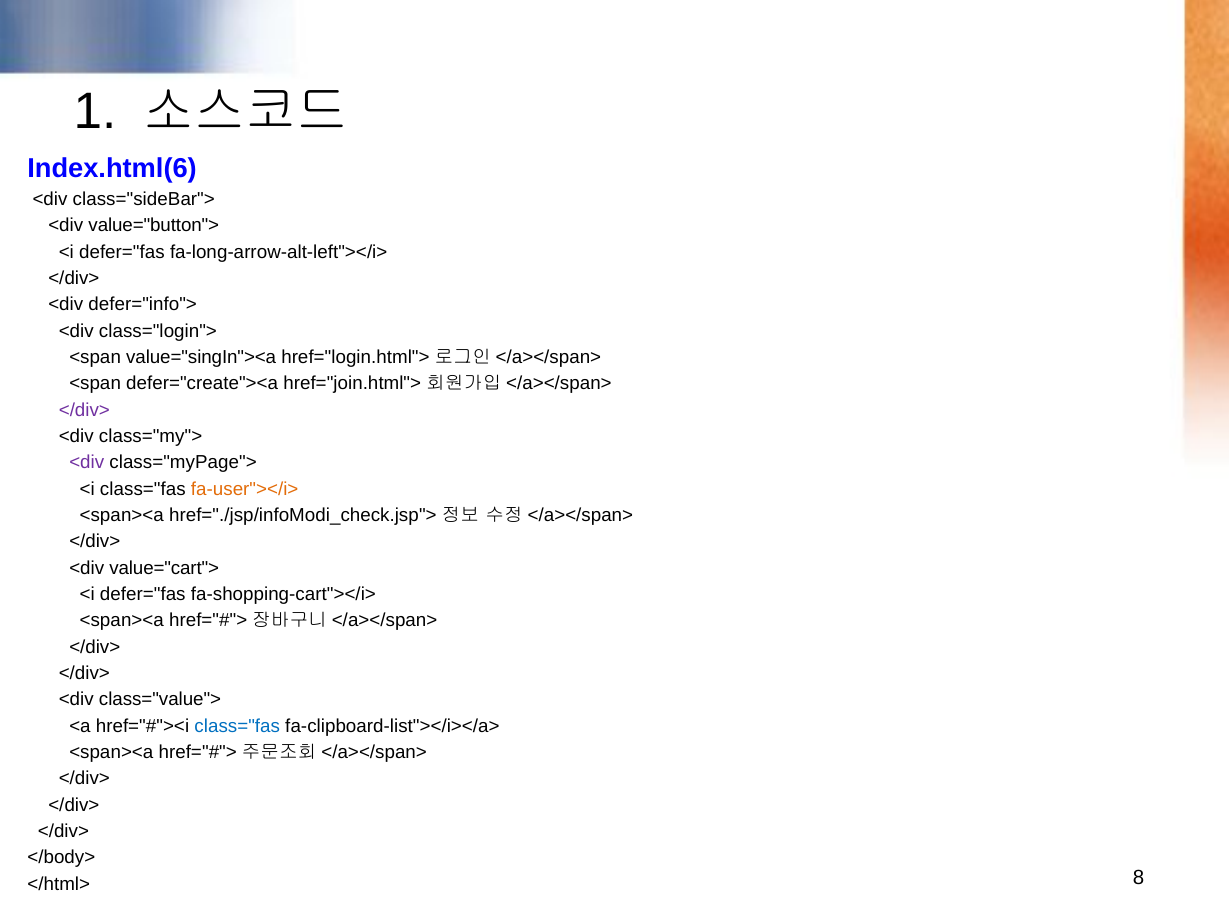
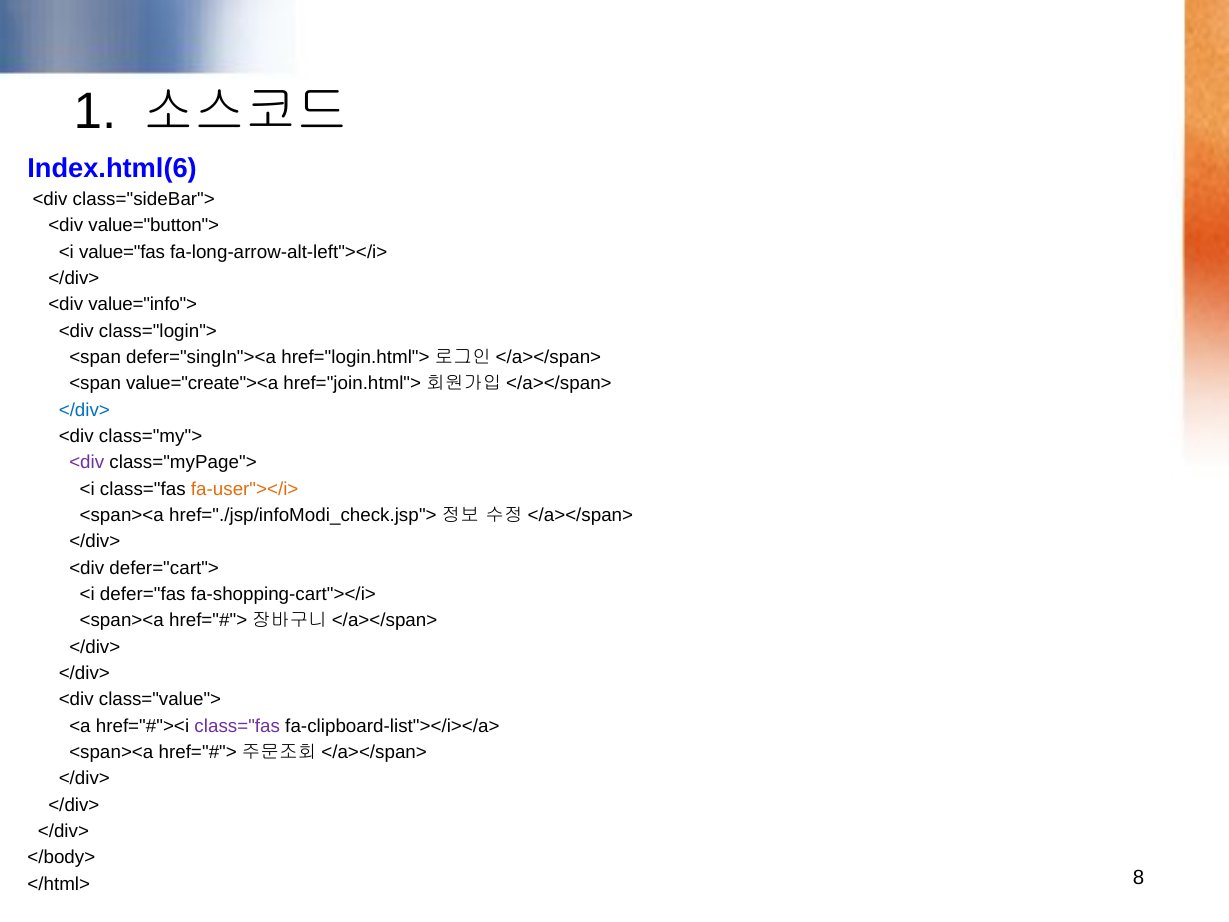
defer="fas: defer="fas -> value="fas (122, 252)
defer="info">: defer="info"> -> value="info"> (143, 304)
value="singIn"><a: value="singIn"><a -> defer="singIn"><a (201, 357)
defer="create"><a: defer="create"><a -> value="create"><a (202, 383)
</div> colour: purple -> blue (84, 410)
value="cart">: value="cart"> -> defer="cart"> (164, 568)
class="fas colour: blue -> purple (237, 726)
